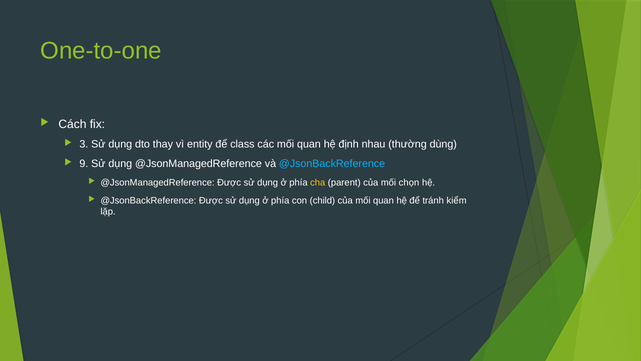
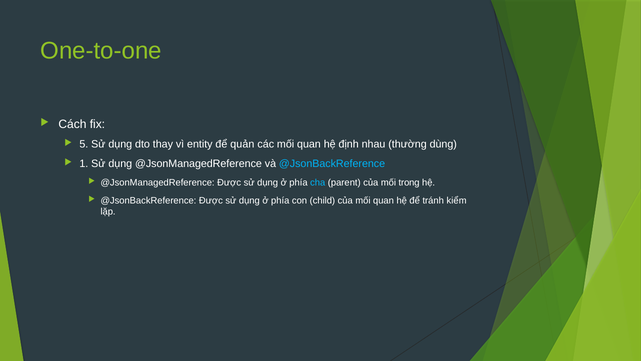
3: 3 -> 5 (84, 144)
class: class -> quản (242, 144)
9: 9 -> 1 (84, 164)
cha colour: yellow -> light blue (318, 182)
chọn: chọn -> trong (409, 182)
